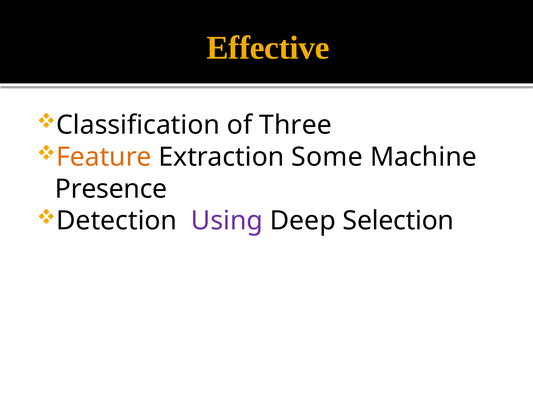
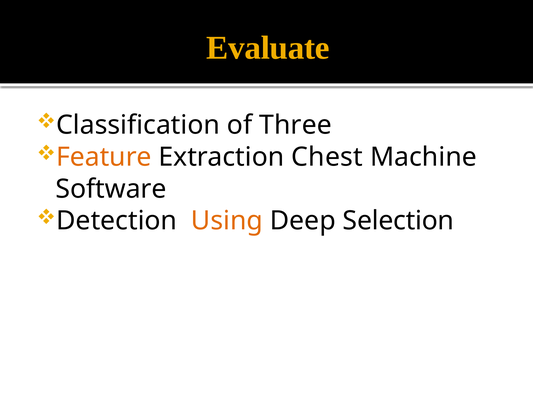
Effective: Effective -> Evaluate (268, 48)
Some: Some -> Chest (327, 157)
Presence: Presence -> Software (111, 189)
Using colour: purple -> orange (227, 221)
